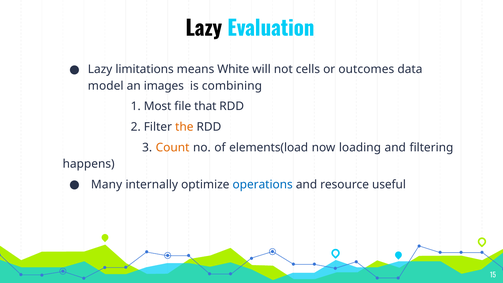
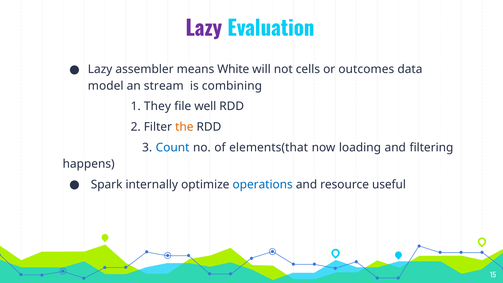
Lazy colour: black -> purple (204, 29)
limitations: limitations -> assembler (145, 69)
images: images -> stream (164, 86)
Most: Most -> They (157, 106)
that: that -> well (205, 106)
Count colour: orange -> blue (173, 147)
elements(load: elements(load -> elements(that (269, 147)
Many: Many -> Spark (107, 184)
